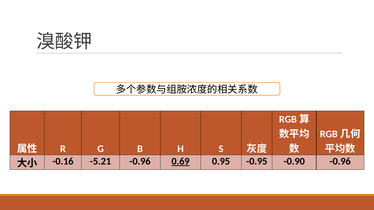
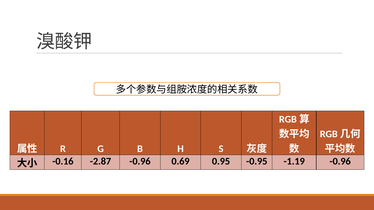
-5.21: -5.21 -> -2.87 (101, 162)
0.69 underline: present -> none (180, 162)
-0.90: -0.90 -> -1.19 (294, 162)
